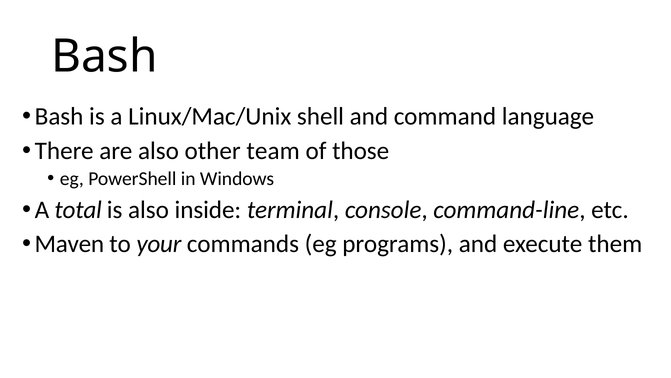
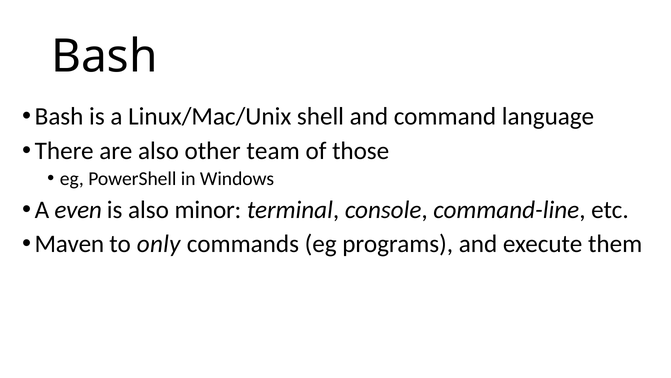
total: total -> even (78, 209)
inside: inside -> minor (208, 209)
your: your -> only (159, 244)
